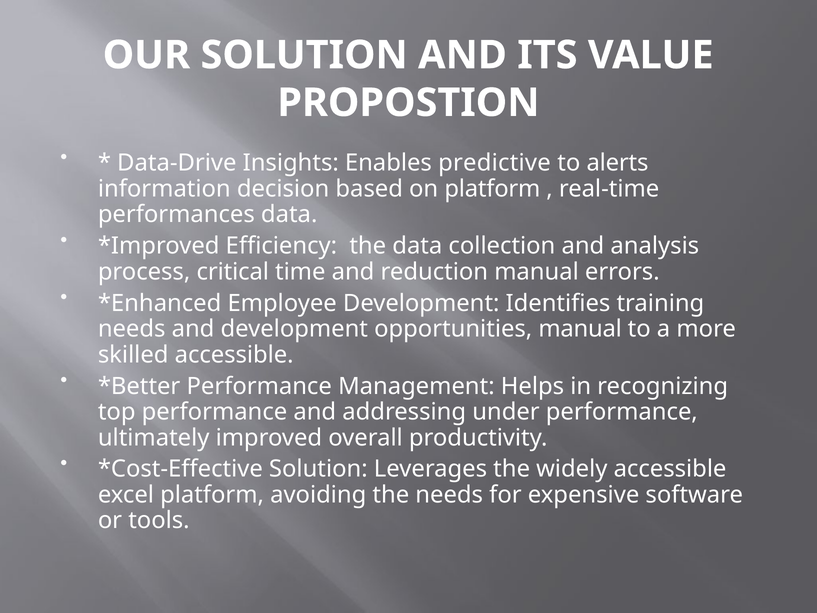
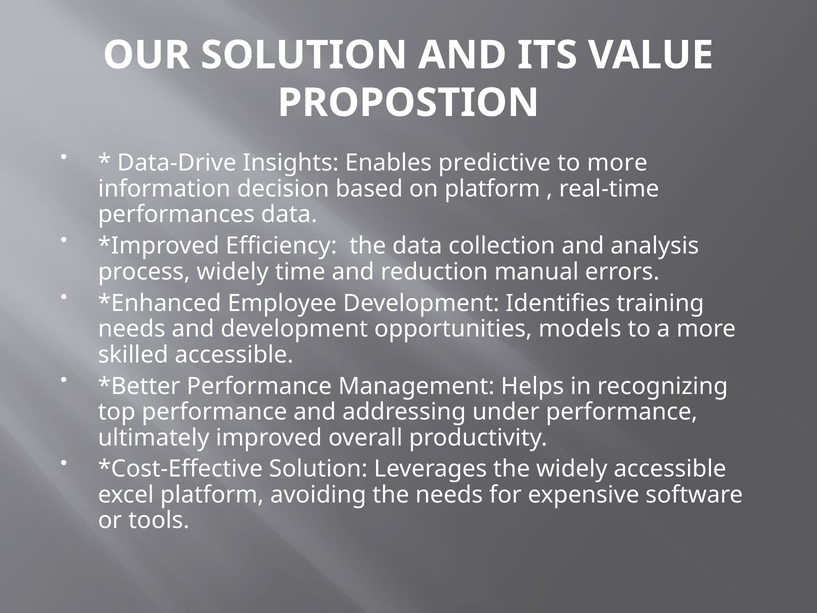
to alerts: alerts -> more (617, 163)
process critical: critical -> widely (233, 272)
opportunities manual: manual -> models (580, 329)
